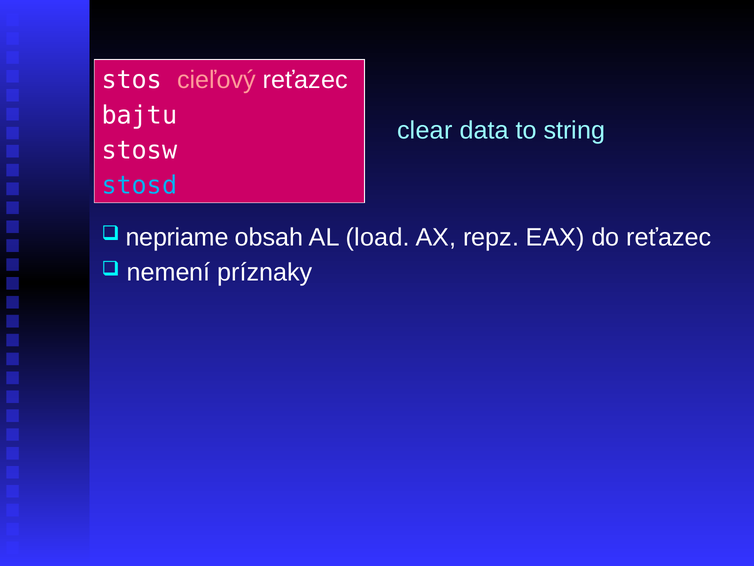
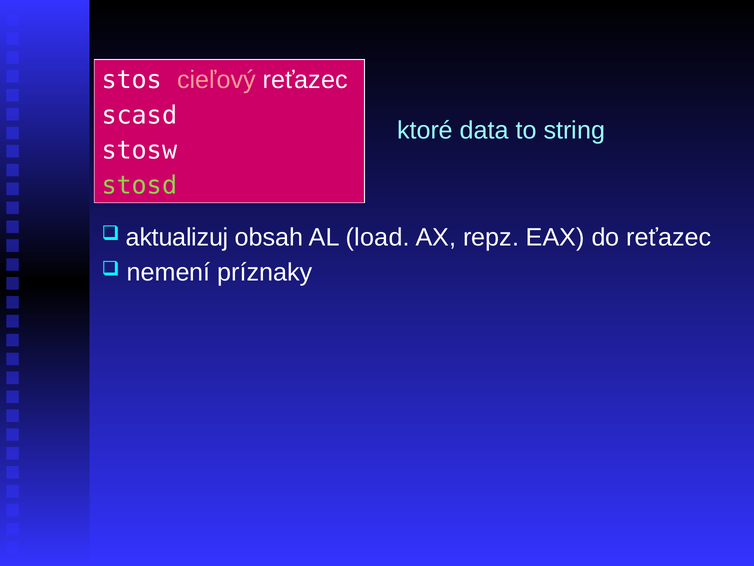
bajtu: bajtu -> scasd (139, 115)
clear: clear -> ktoré (425, 130)
stosd colour: light blue -> light green (139, 186)
nepriame: nepriame -> aktualizuj (177, 237)
